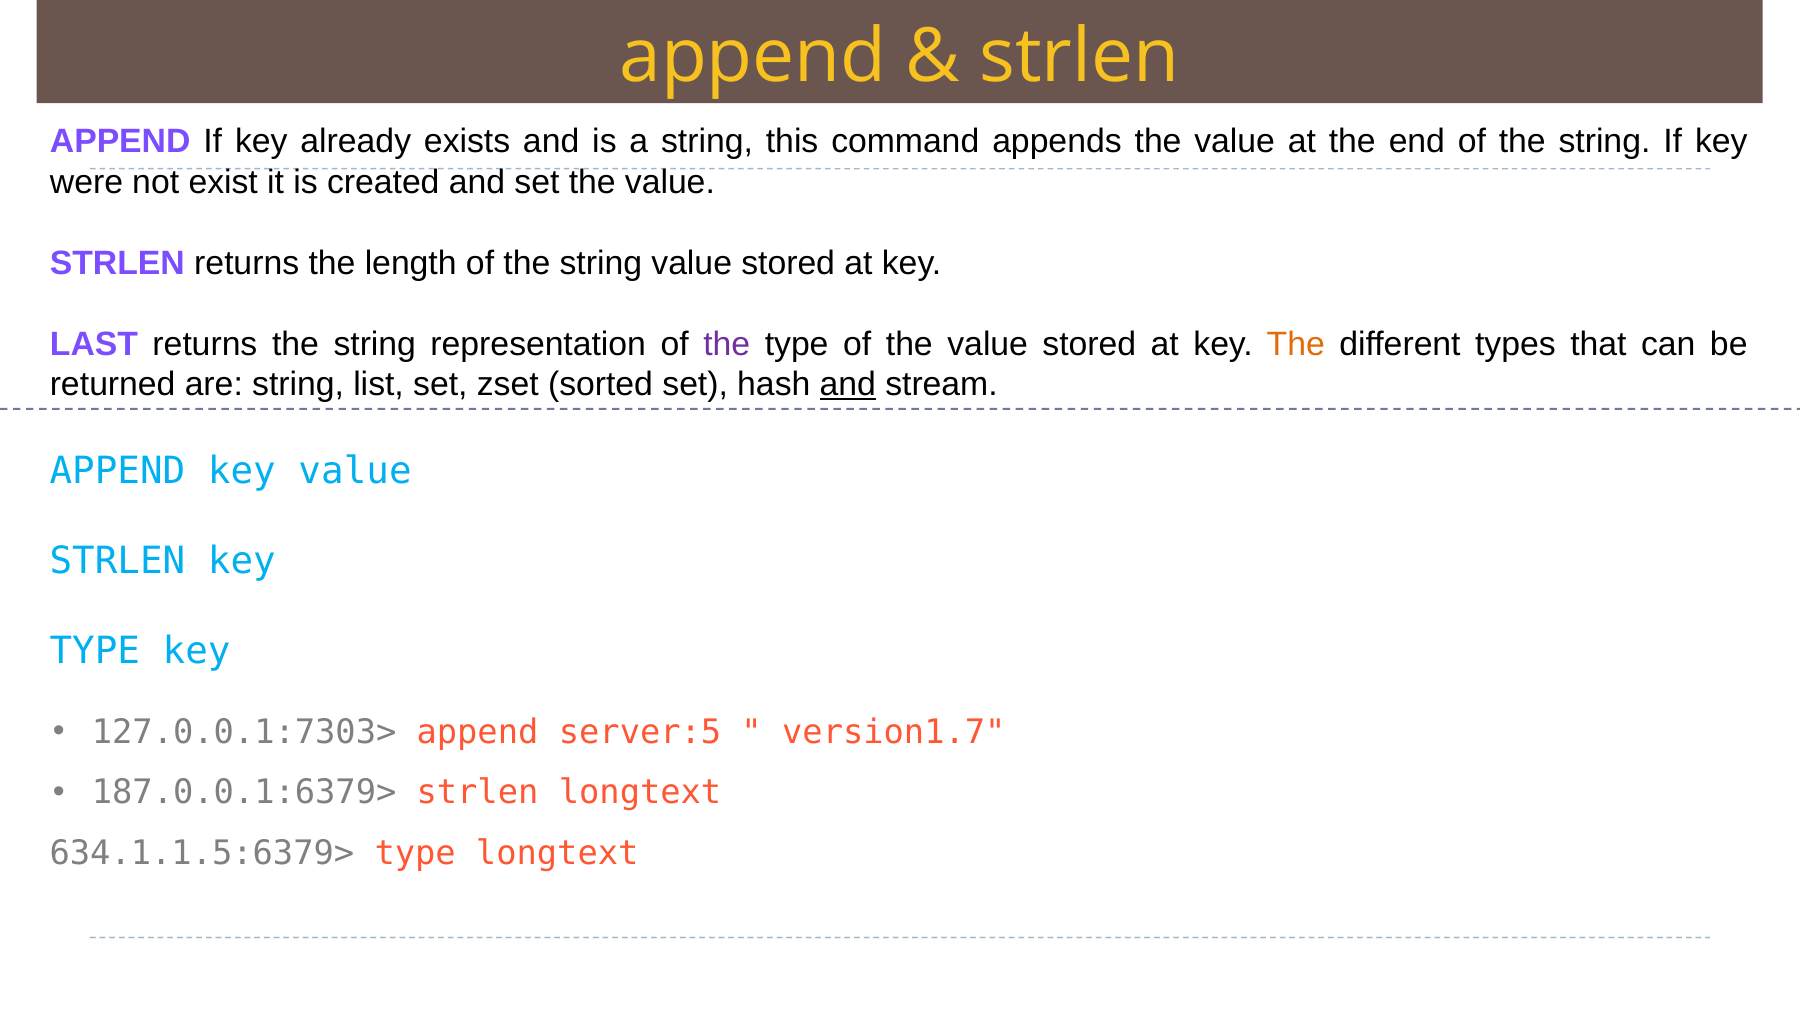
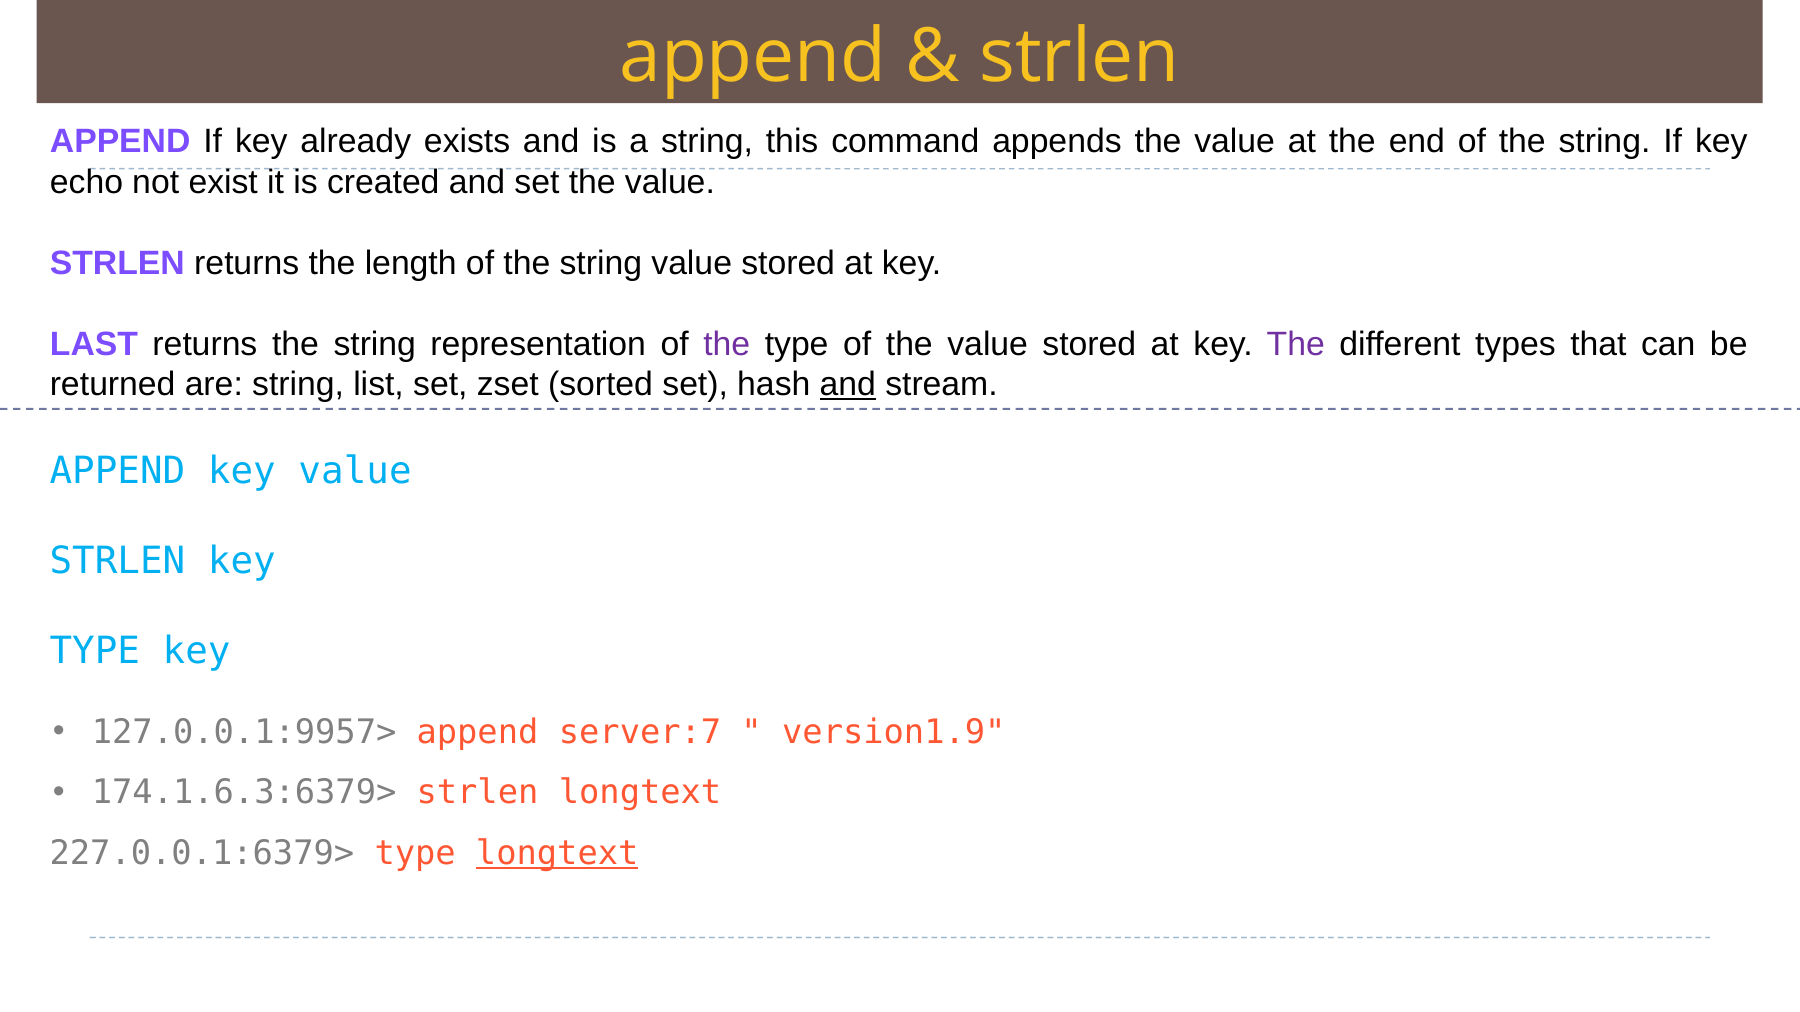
were: were -> echo (87, 182)
The colour: orange -> purple (1296, 344)
127.0.0.1:7303>: 127.0.0.1:7303> -> 127.0.0.1:9957> (244, 732)
server:5: server:5 -> server:7 (640, 732)
version1.7: version1.7 -> version1.9 (894, 732)
187.0.0.1:6379>: 187.0.0.1:6379> -> 174.1.6.3:6379> (244, 793)
634.1.1.5:6379>: 634.1.1.5:6379> -> 227.0.0.1:6379> (202, 854)
longtext underline: none -> present (557, 854)
